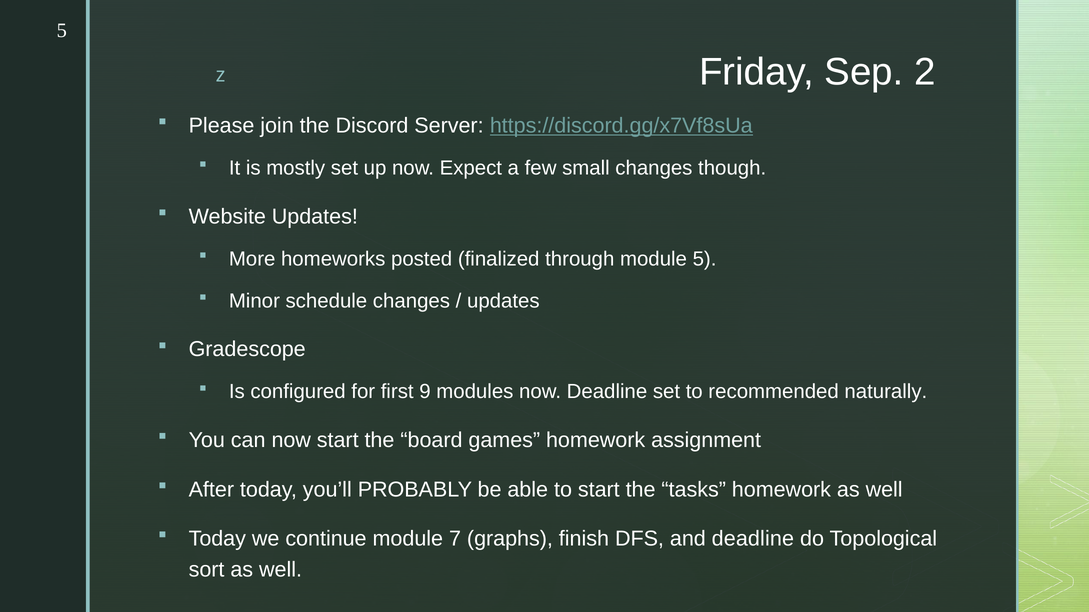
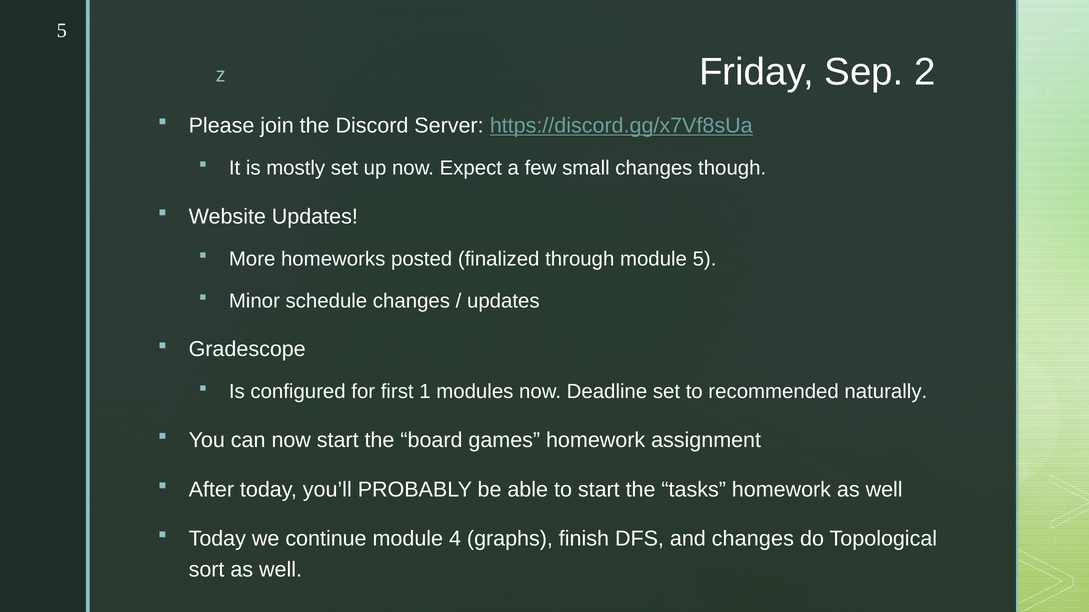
9: 9 -> 1 (425, 392)
7: 7 -> 4 (455, 539)
and deadline: deadline -> changes (753, 539)
